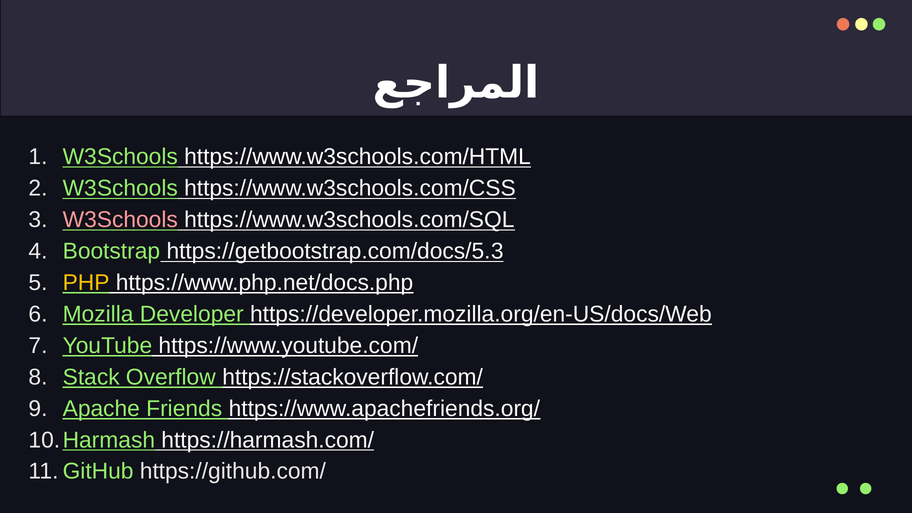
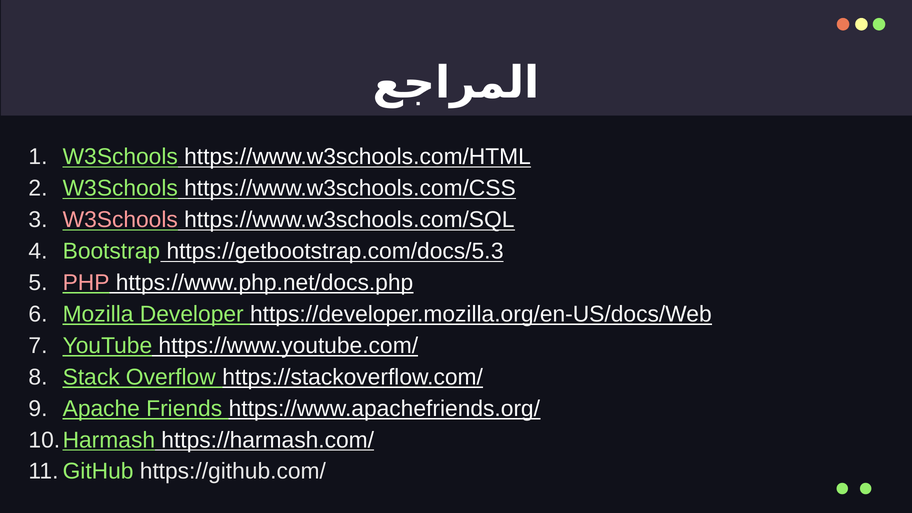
PHP colour: yellow -> pink (86, 283)
